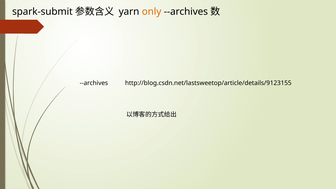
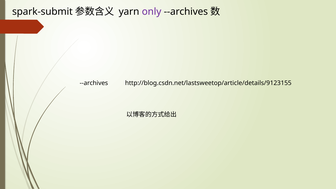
only colour: orange -> purple (152, 12)
